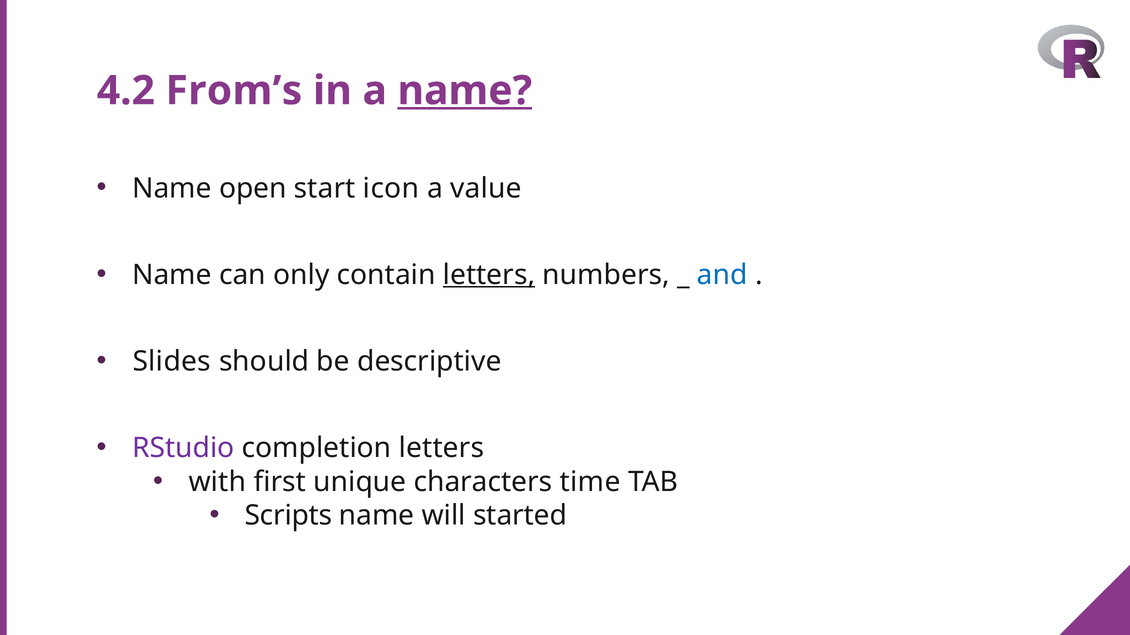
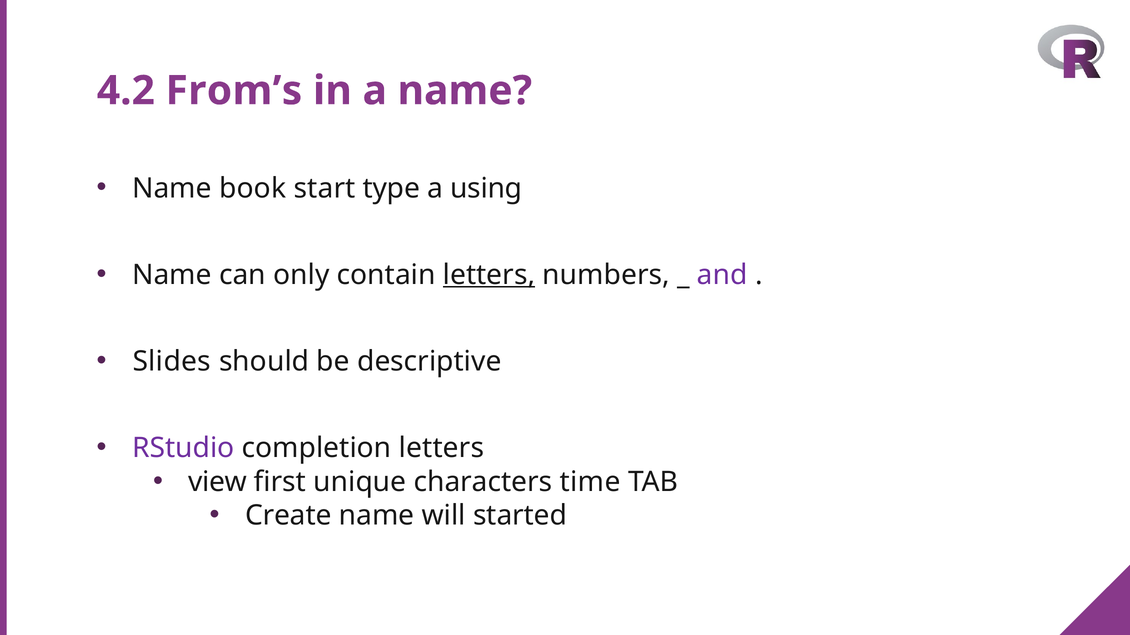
name underline: present -> none (465, 91)
open: open -> book (253, 188)
icon: icon -> type (391, 188)
value: value -> using (486, 188)
and colour: blue -> purple (722, 275)
with: with -> view (218, 482)
Scripts: Scripts -> Create (288, 516)
